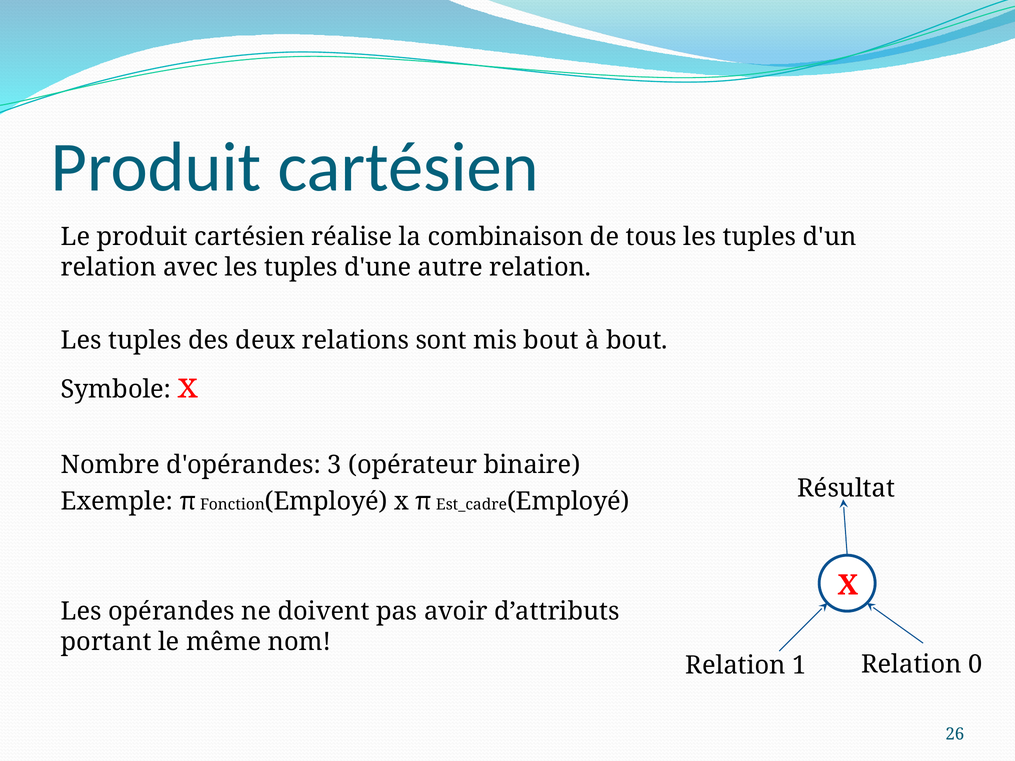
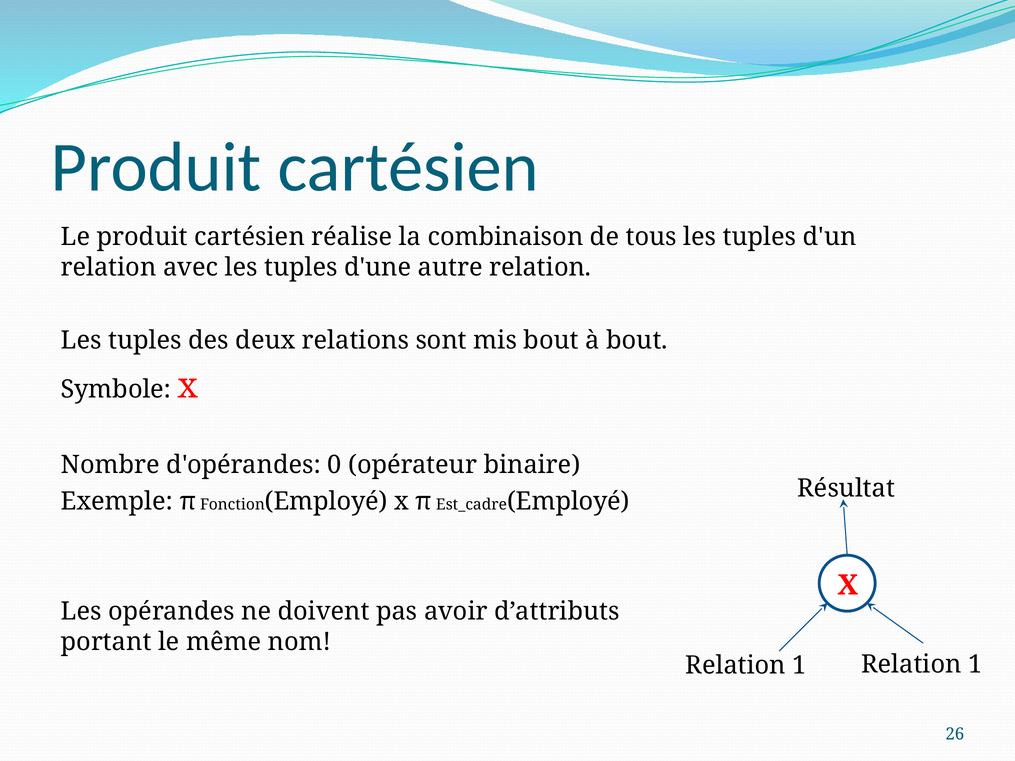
3: 3 -> 0 (335, 465)
0: 0 -> 1 (975, 664)
